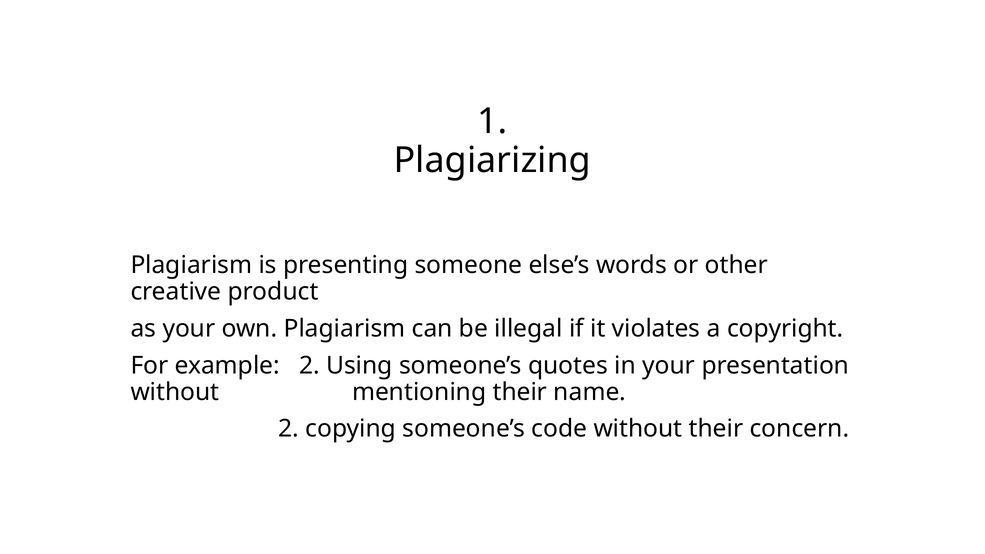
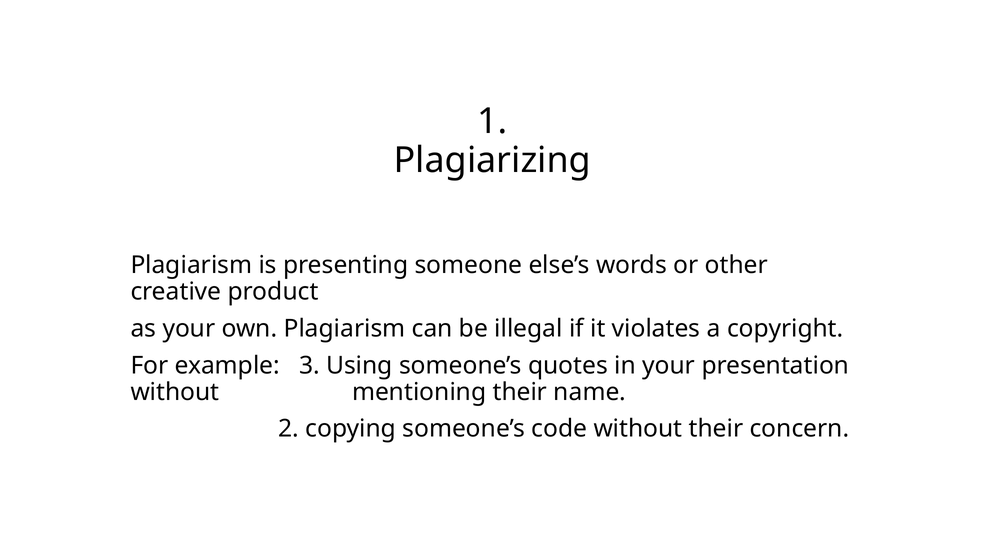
example 2: 2 -> 3 (309, 365)
